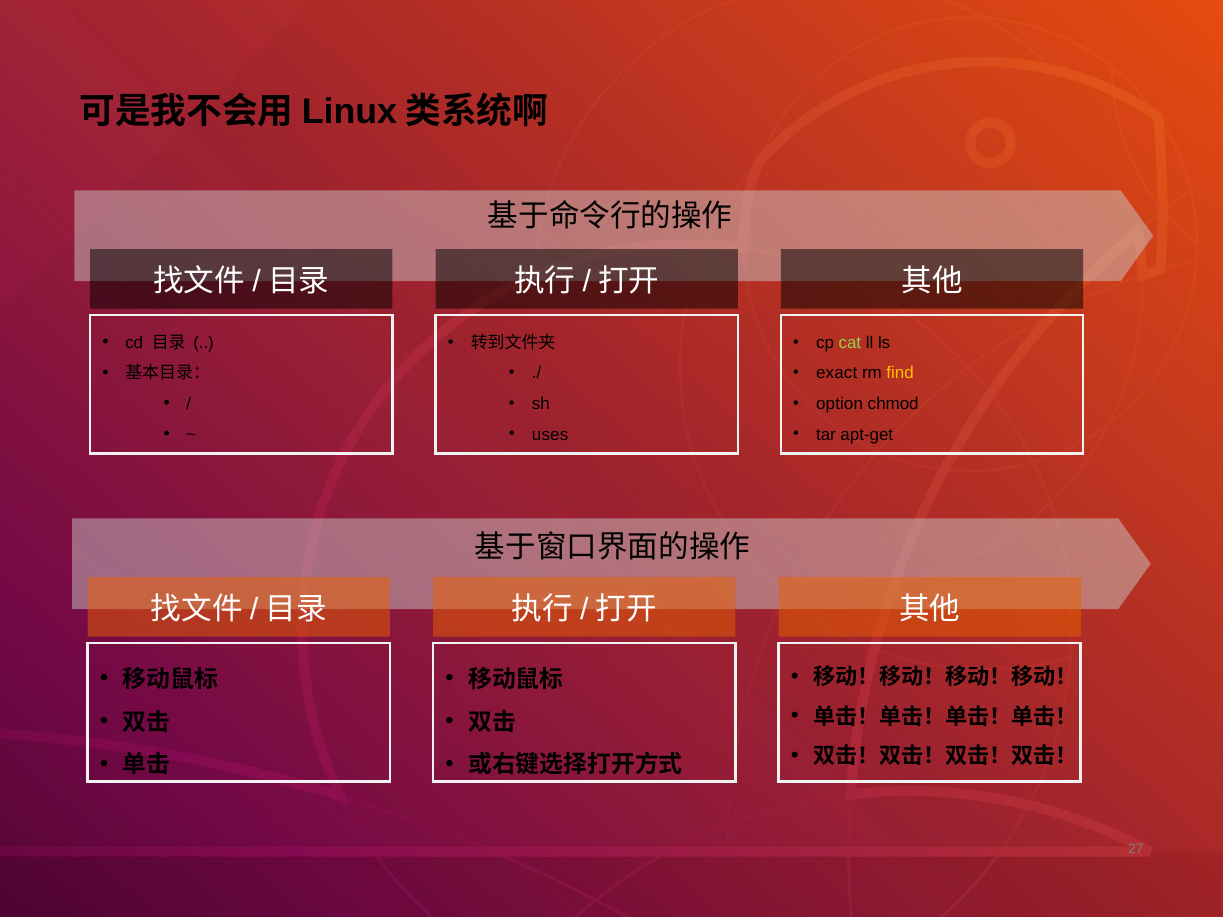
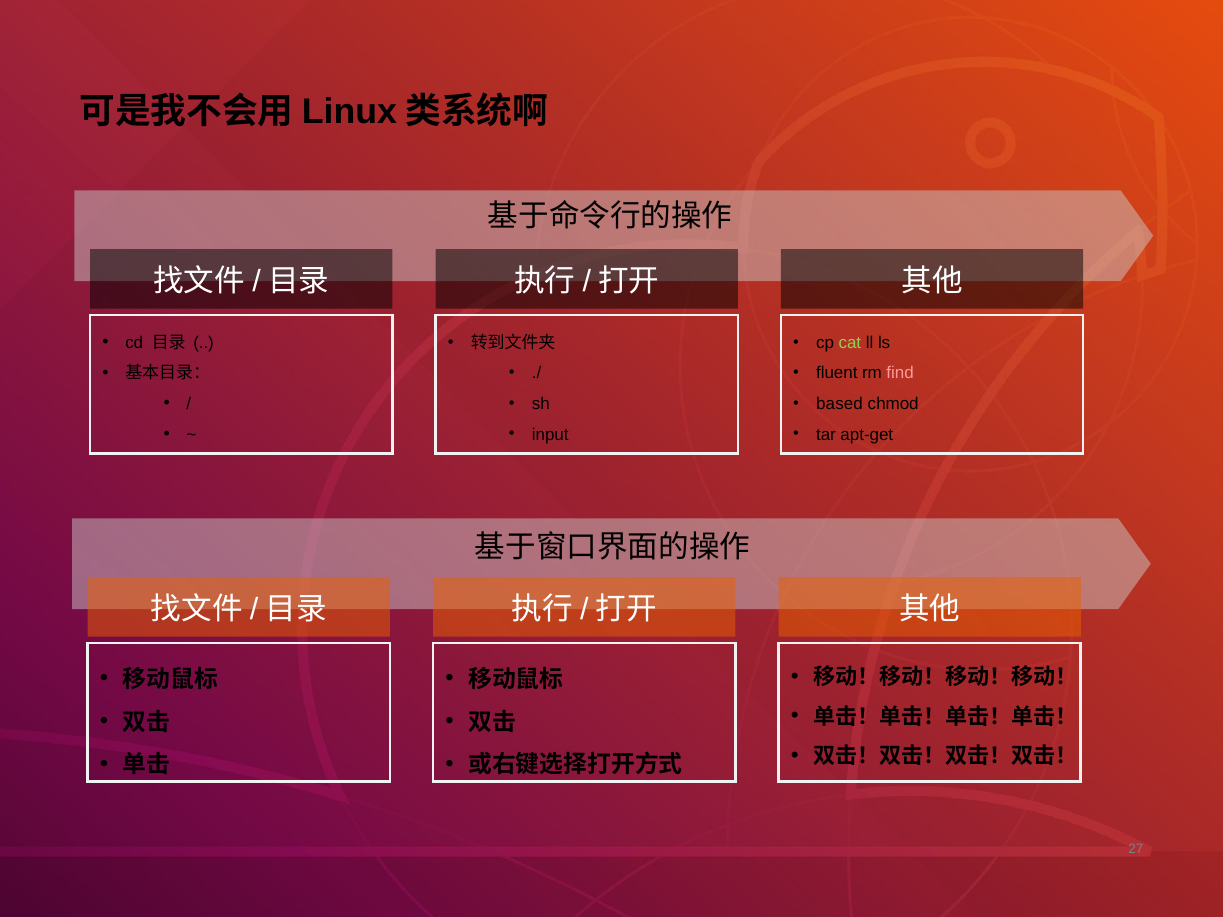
exact: exact -> fluent (837, 373)
find colour: yellow -> pink (900, 373)
option: option -> based (840, 404)
uses: uses -> input (550, 435)
